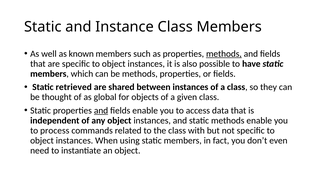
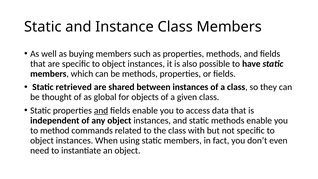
known: known -> buying (81, 54)
methods underline: present -> none (224, 54)
process: process -> method (55, 130)
